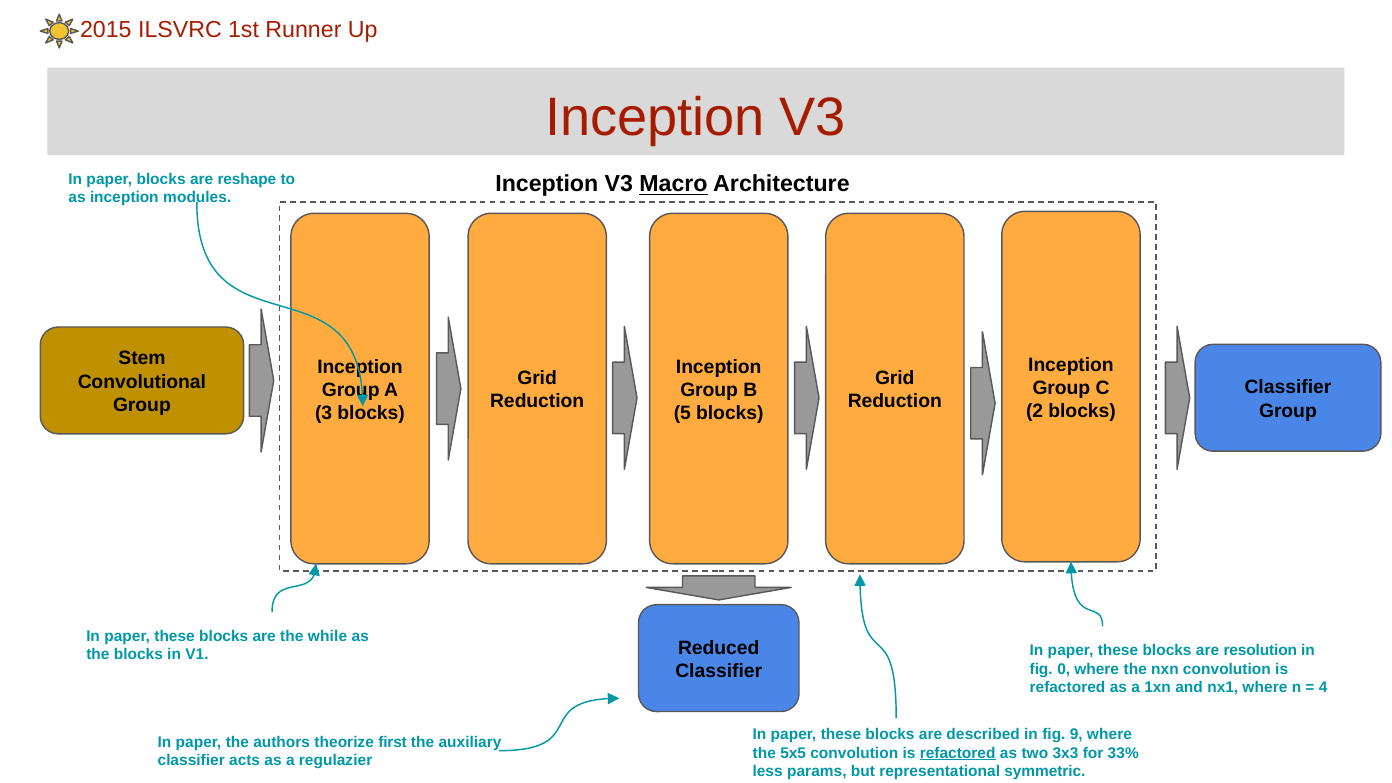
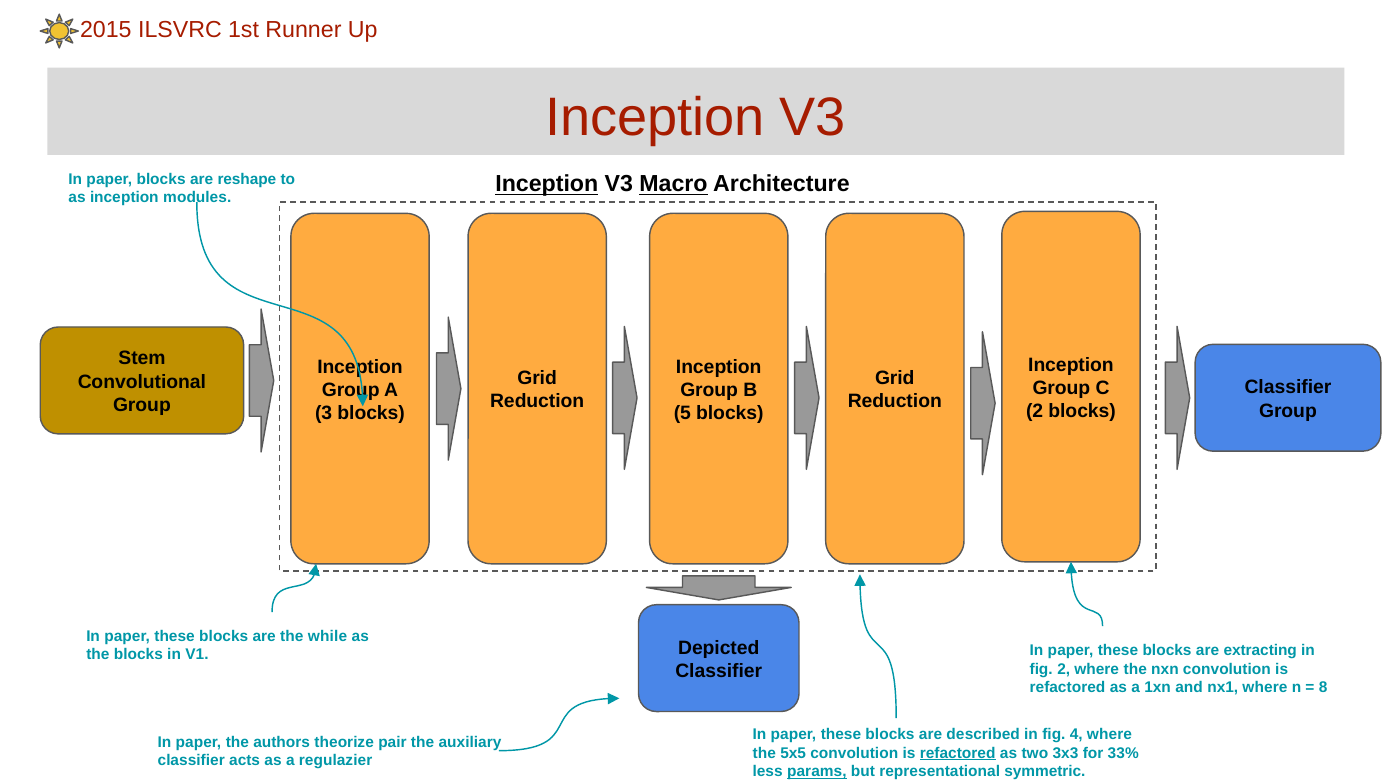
Inception underline: none -> present (547, 184)
Reduced: Reduced -> Depicted (719, 648)
resolution: resolution -> extracting (1260, 650)
fig 0: 0 -> 2 (1064, 669)
4: 4 -> 8 (1323, 688)
9: 9 -> 4 (1076, 735)
first: first -> pair (392, 742)
params underline: none -> present (817, 772)
